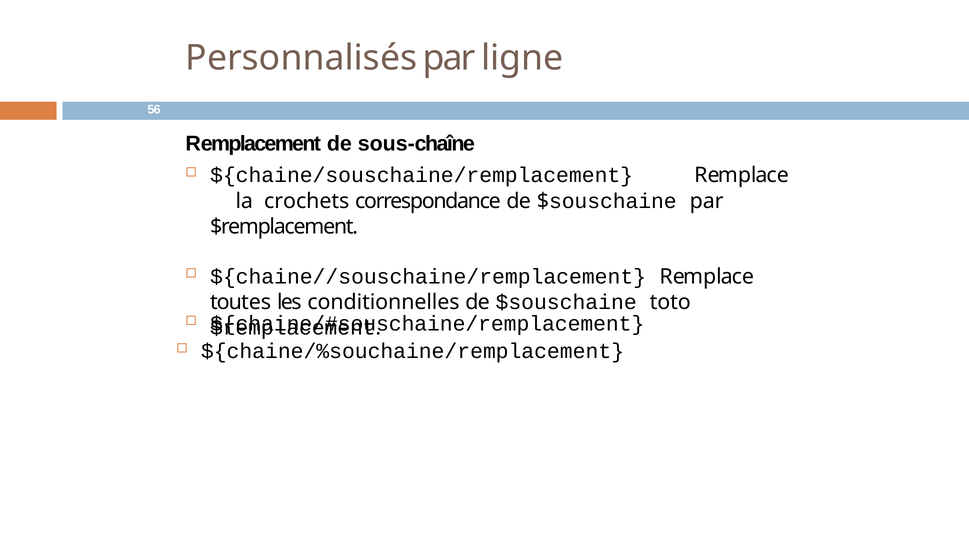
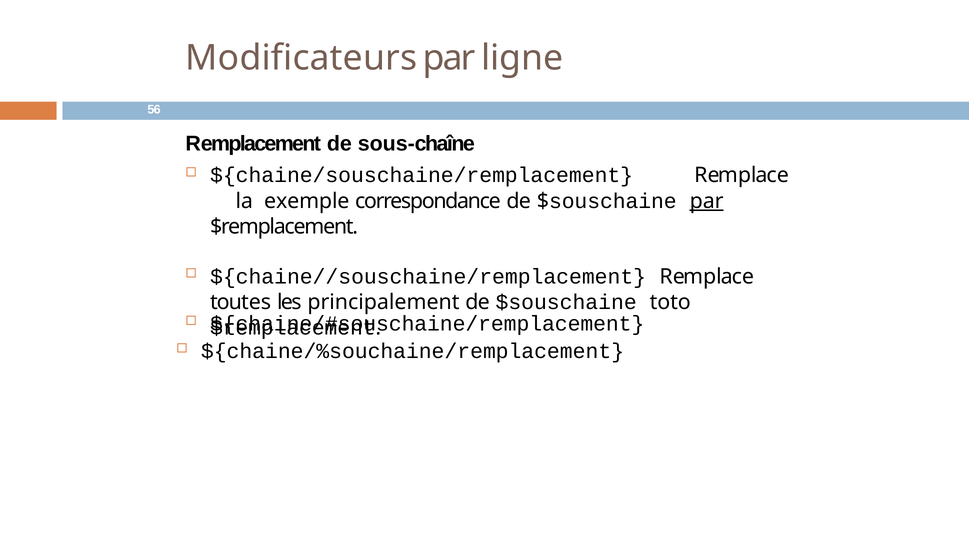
Personnalisés: Personnalisés -> Modificateurs (301, 58)
crochets: crochets -> exemple (307, 201)
par underline: none -> present (707, 201)
conditionnelles: conditionnelles -> principalement (383, 302)
